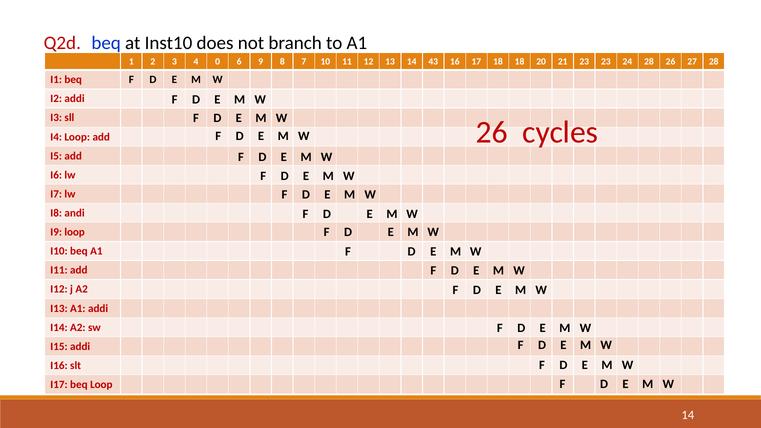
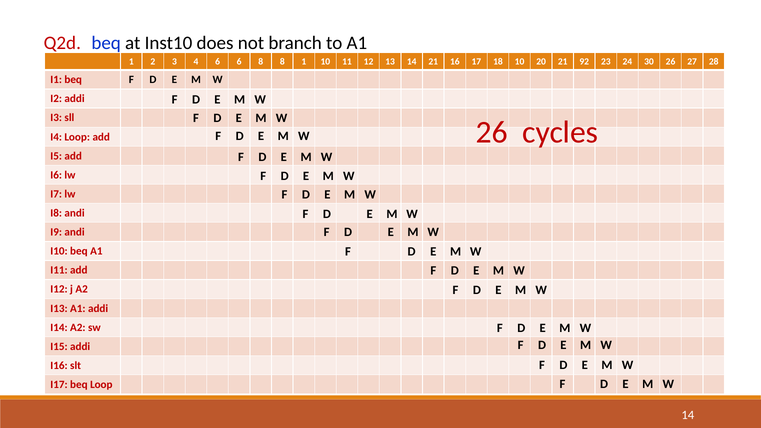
4 0: 0 -> 6 (218, 62)
6 9: 9 -> 8 (261, 62)
8 7: 7 -> 1 (304, 62)
14 43: 43 -> 21 (433, 62)
18 18: 18 -> 10 (520, 62)
21 23: 23 -> 92 (584, 62)
24 28: 28 -> 30 (649, 62)
I9 loop: loop -> andi (75, 232)
